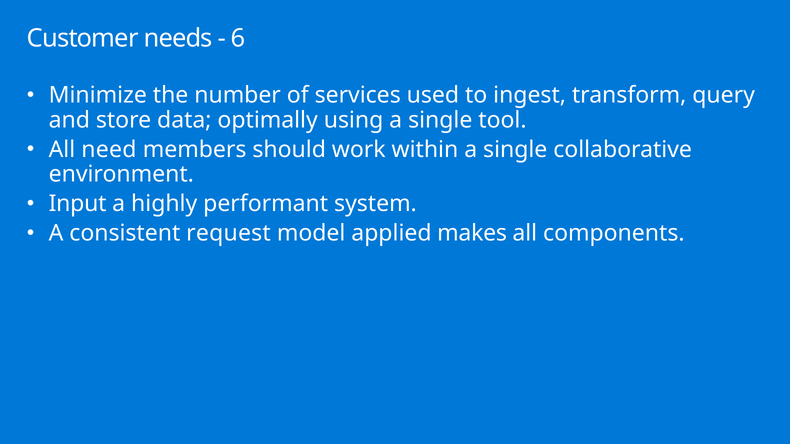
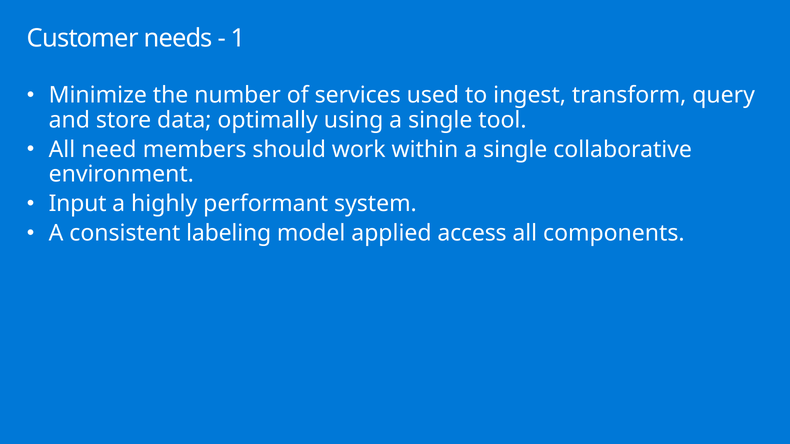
6: 6 -> 1 (238, 38)
request: request -> labeling (229, 233)
makes: makes -> access (472, 233)
